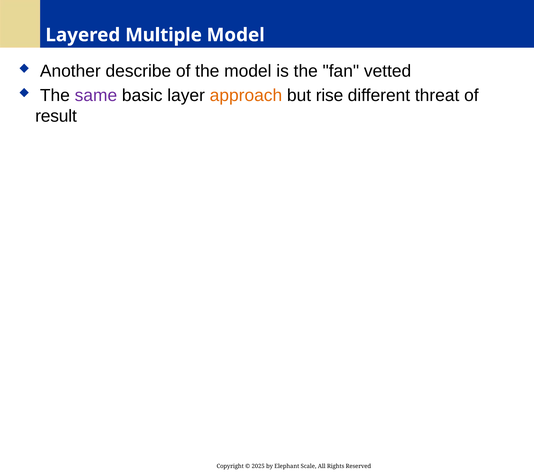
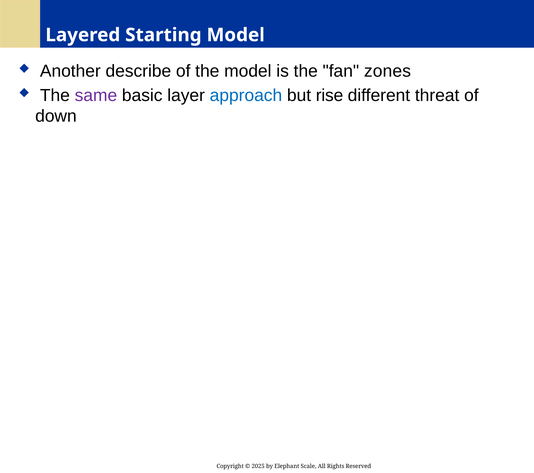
Multiple: Multiple -> Starting (163, 35)
vetted: vetted -> zones (387, 71)
approach colour: orange -> blue (246, 95)
result: result -> down (56, 116)
